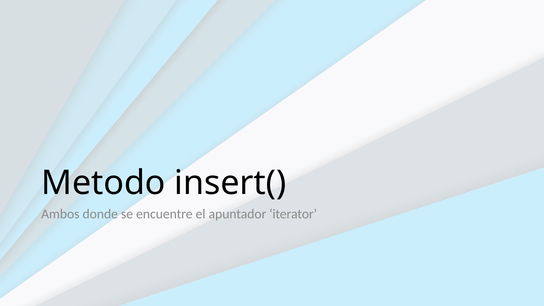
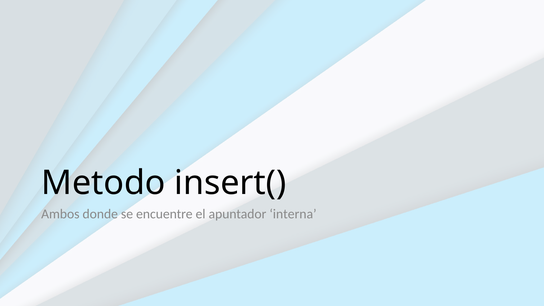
iterator: iterator -> interna (293, 214)
